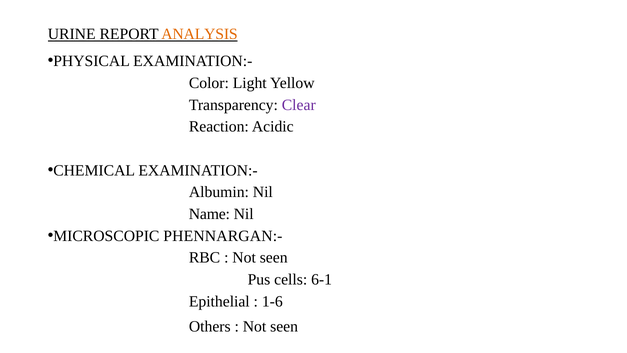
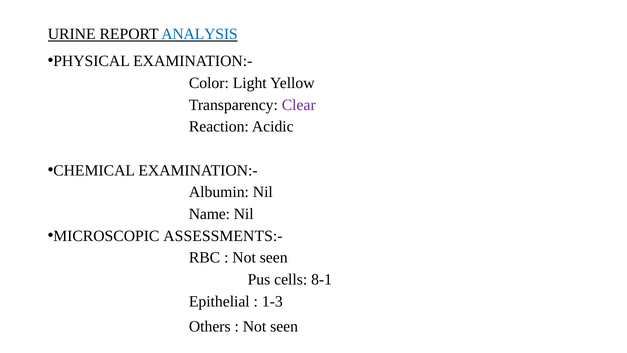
ANALYSIS colour: orange -> blue (199, 34)
PHENNARGAN:-: PHENNARGAN:- -> ASSESSMENTS:- (223, 236)
6-1: 6-1 -> 8-1 (322, 279)
1-6: 1-6 -> 1-3 (272, 301)
